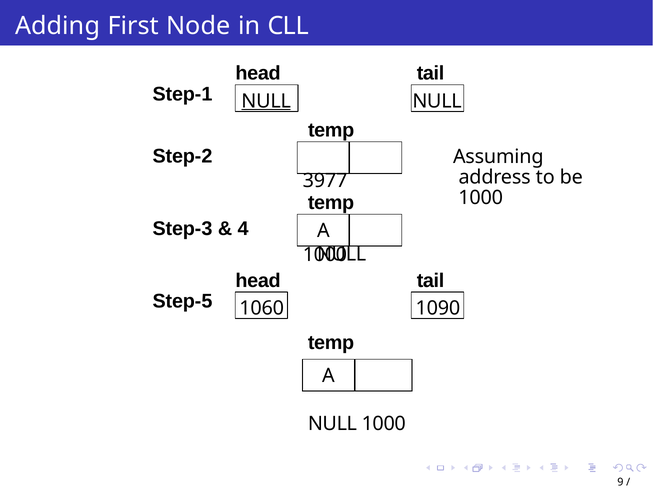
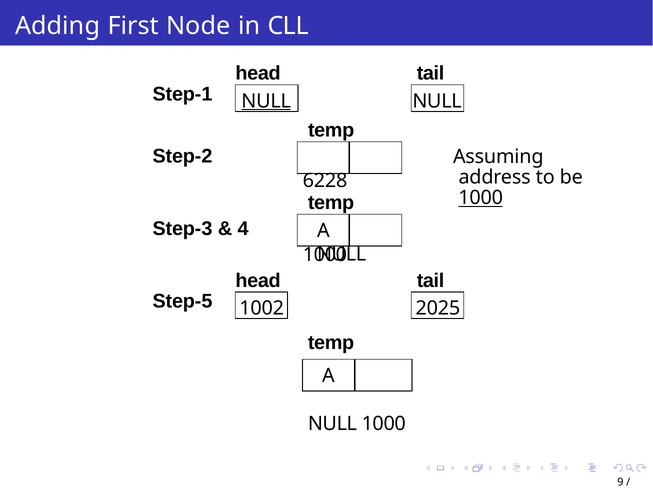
3977: 3977 -> 6228 (325, 181)
1000 underline: none -> present (481, 198)
1060: 1060 -> 1002 (262, 308)
1090: 1090 -> 2025 (438, 308)
